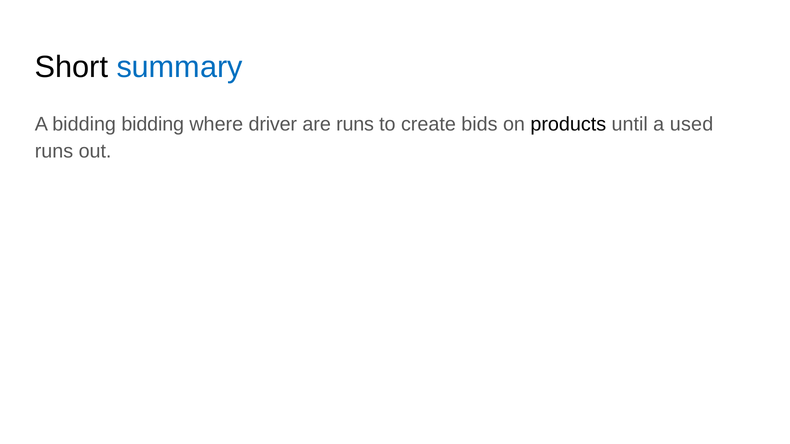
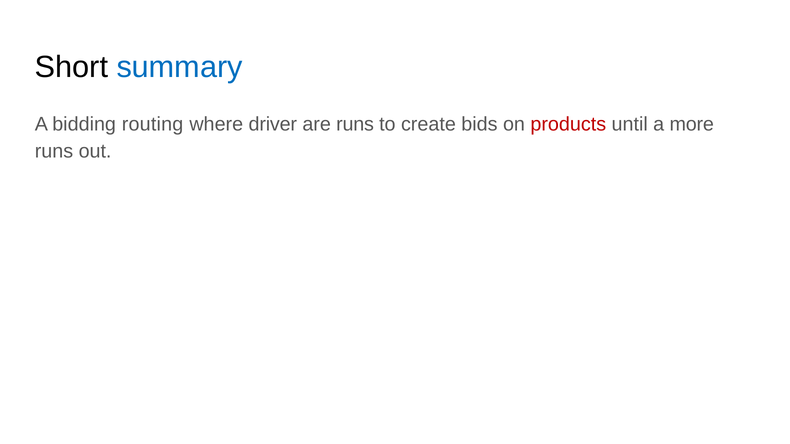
bidding bidding: bidding -> routing (153, 124)
products colour: black -> red (568, 124)
used: used -> more (692, 124)
